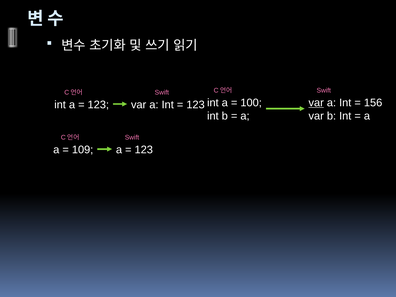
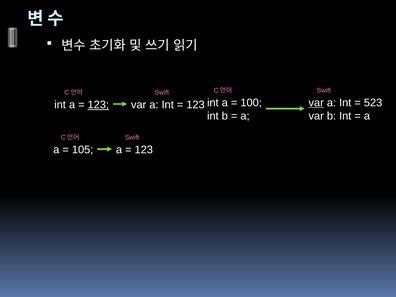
156: 156 -> 523 (373, 103)
123 underline: none -> present (98, 105)
109: 109 -> 105 (83, 150)
